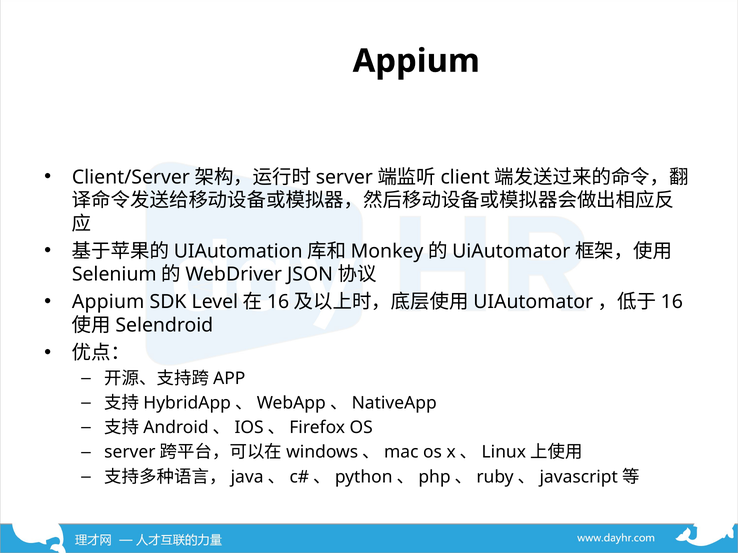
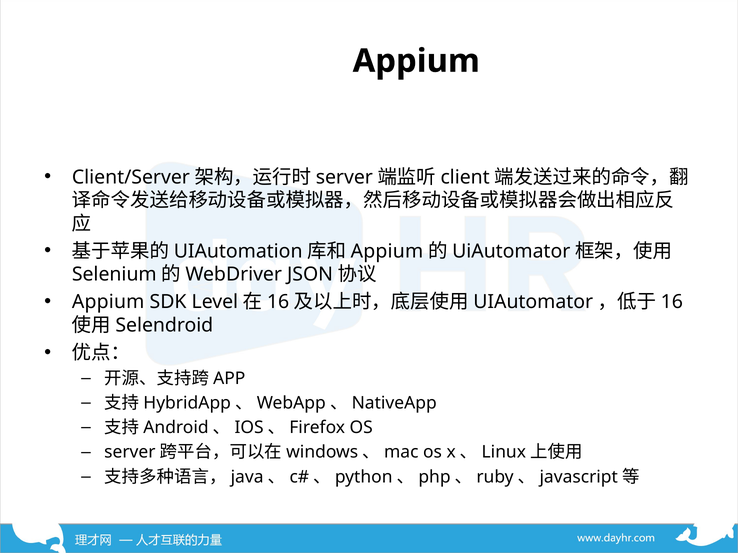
Monkey: Monkey -> Appium (387, 251)
